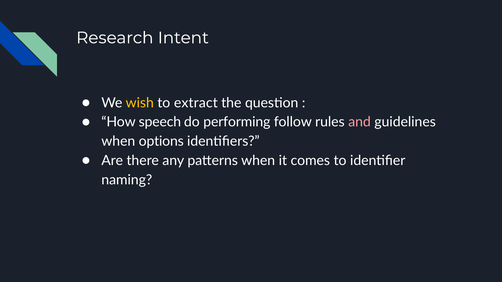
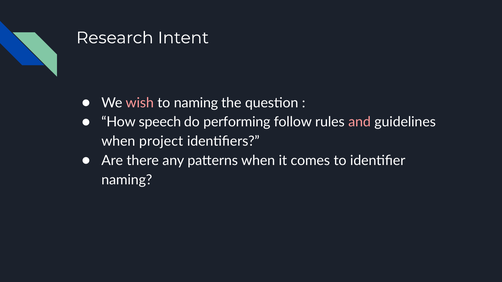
wish colour: yellow -> pink (140, 103)
to extract: extract -> naming (196, 103)
options: options -> project (161, 141)
